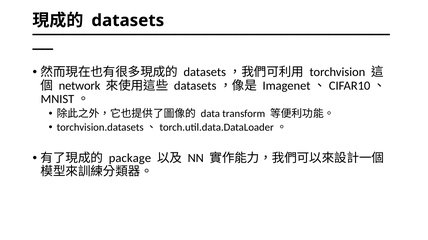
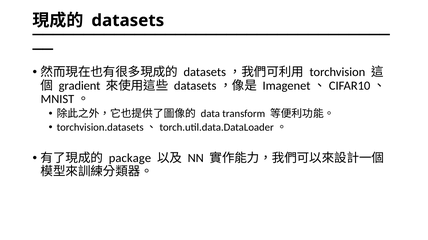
network: network -> gradient (80, 86)
